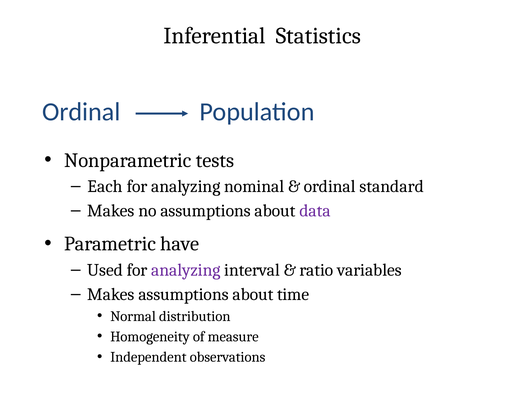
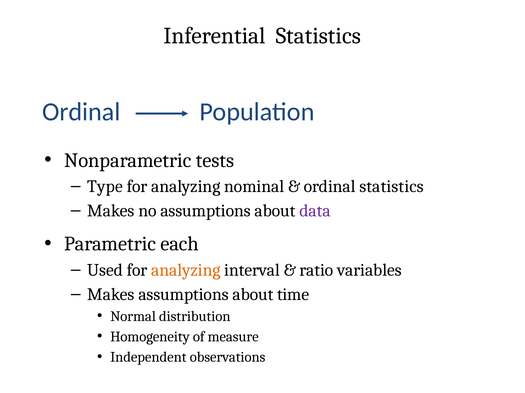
Each: Each -> Type (105, 187)
ordinal standard: standard -> statistics (392, 187)
have: have -> each (180, 244)
analyzing colour: purple -> orange (186, 270)
